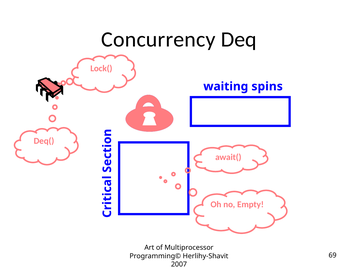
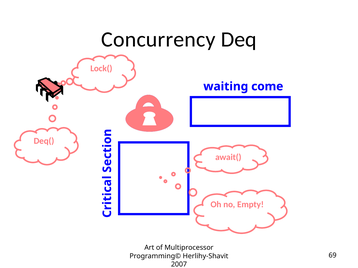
spins: spins -> come (267, 87)
